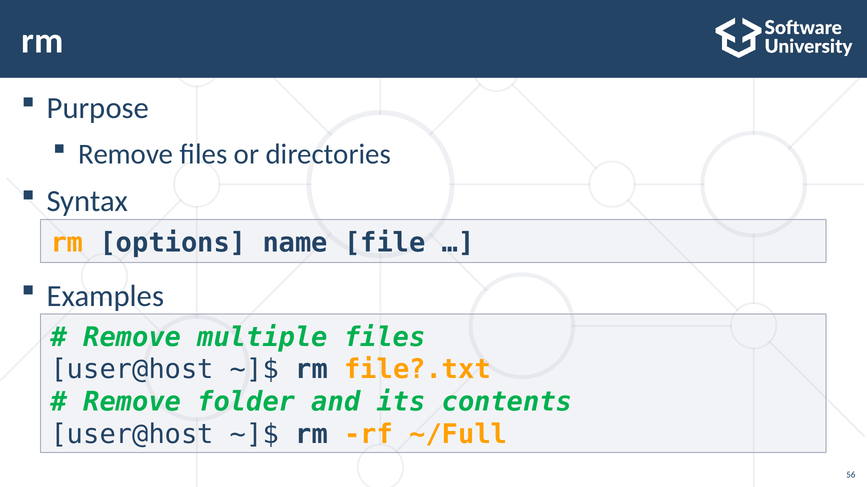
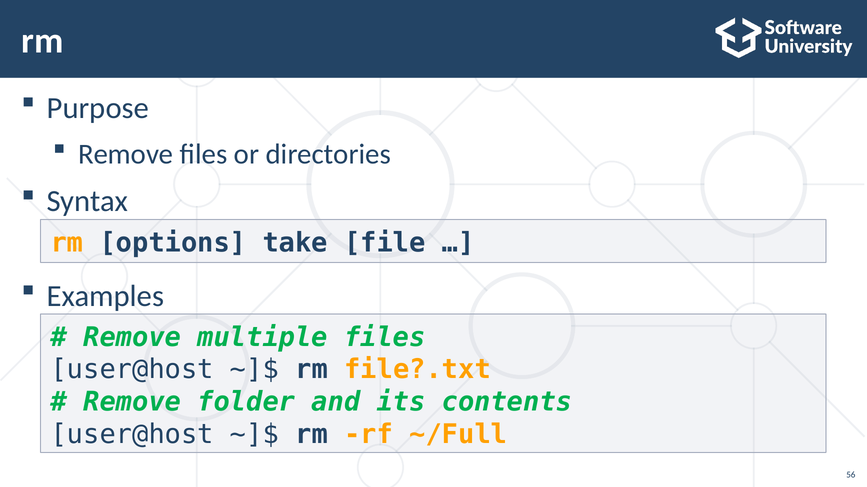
name: name -> take (295, 243)
